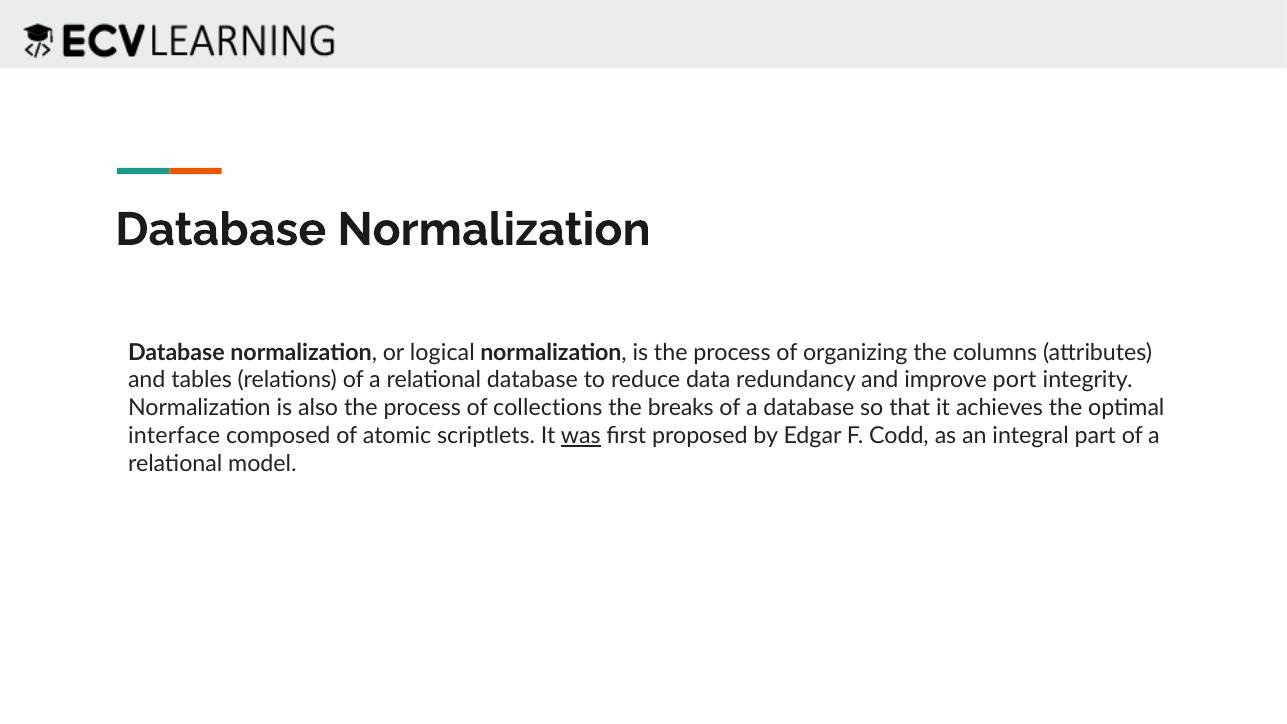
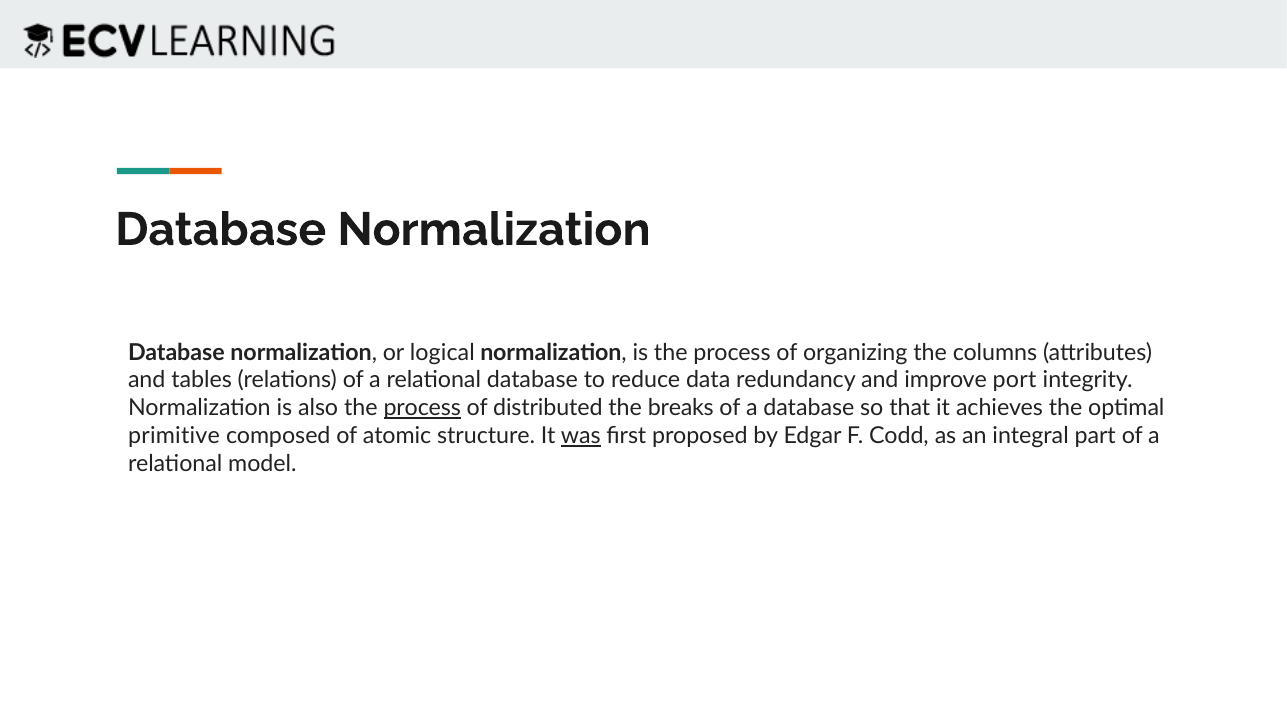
process underline: none -> present (422, 408)
collections: collections -> distributed (548, 408)
interface: interface -> primitive (174, 436)
scriptlets: scriptlets -> structure (486, 436)
